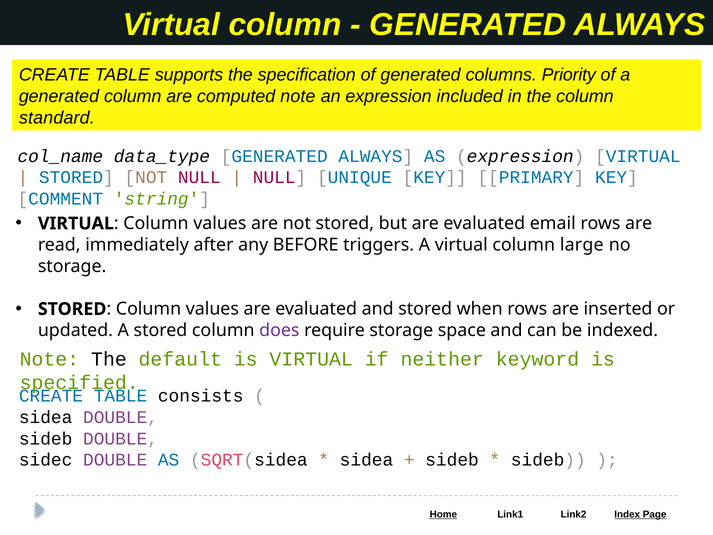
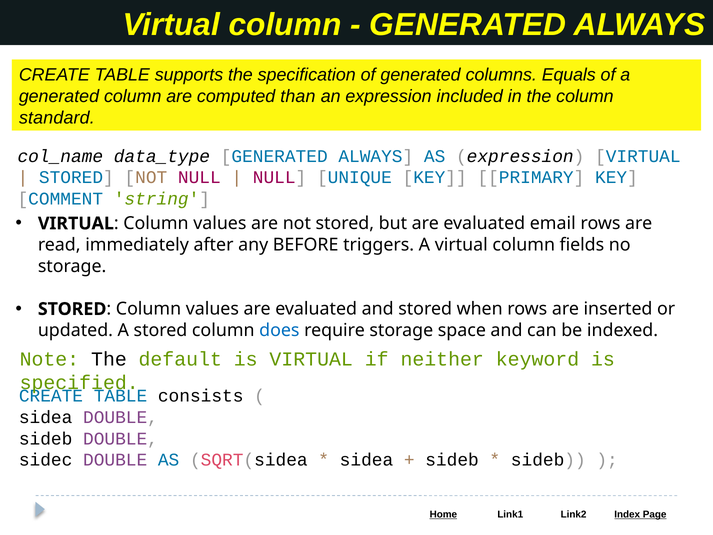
Priority: Priority -> Equals (569, 75)
computed note: note -> than (298, 96)
large: large -> fields (582, 245)
does colour: purple -> blue (279, 330)
